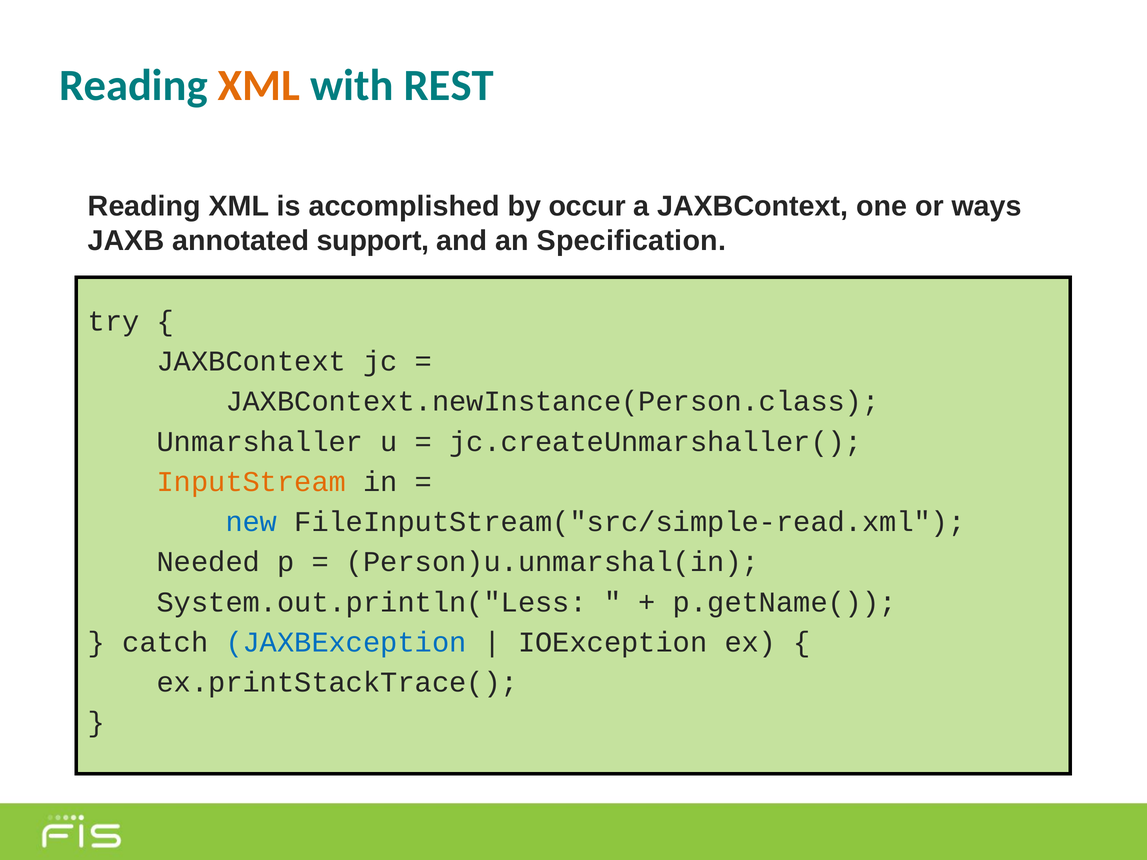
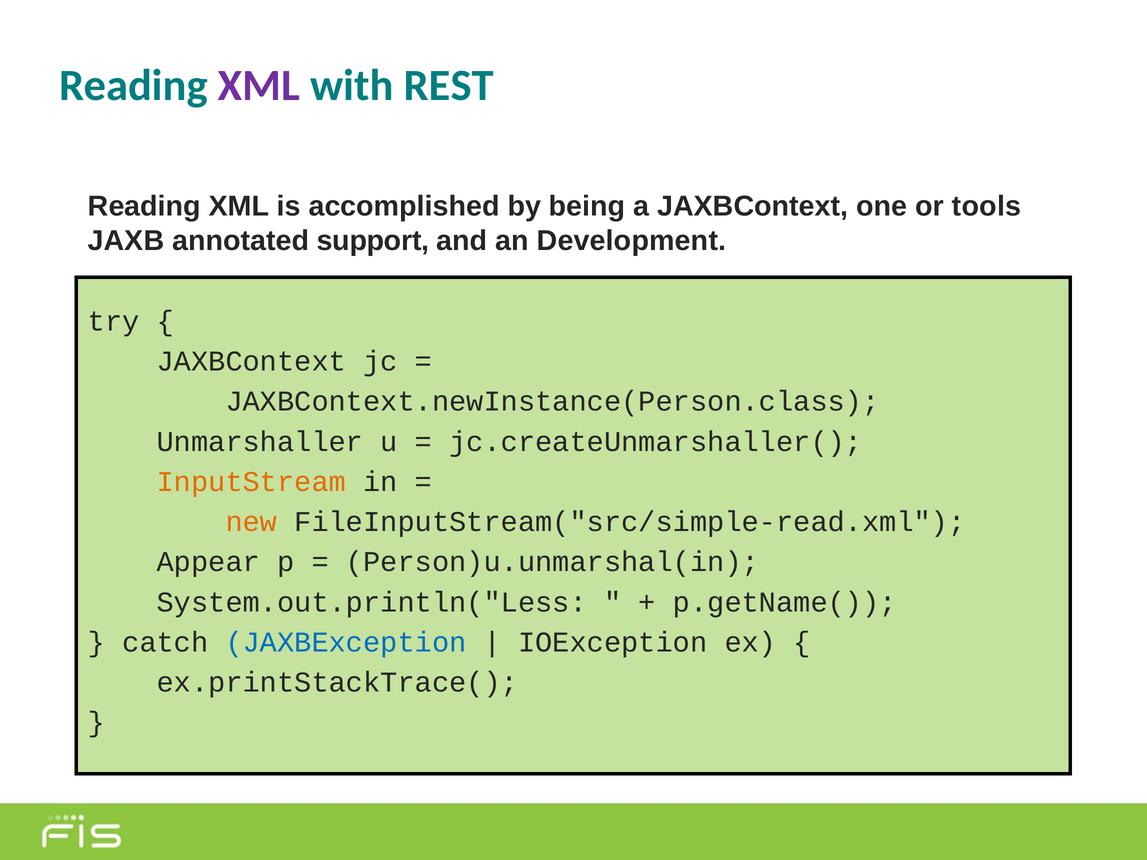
XML colour: orange -> purple (259, 85)
occur: occur -> being (587, 207)
ways: ways -> tools (987, 207)
Specification: Specification -> Development (631, 241)
new colour: blue -> orange (251, 522)
Needed: Needed -> Appear (208, 562)
